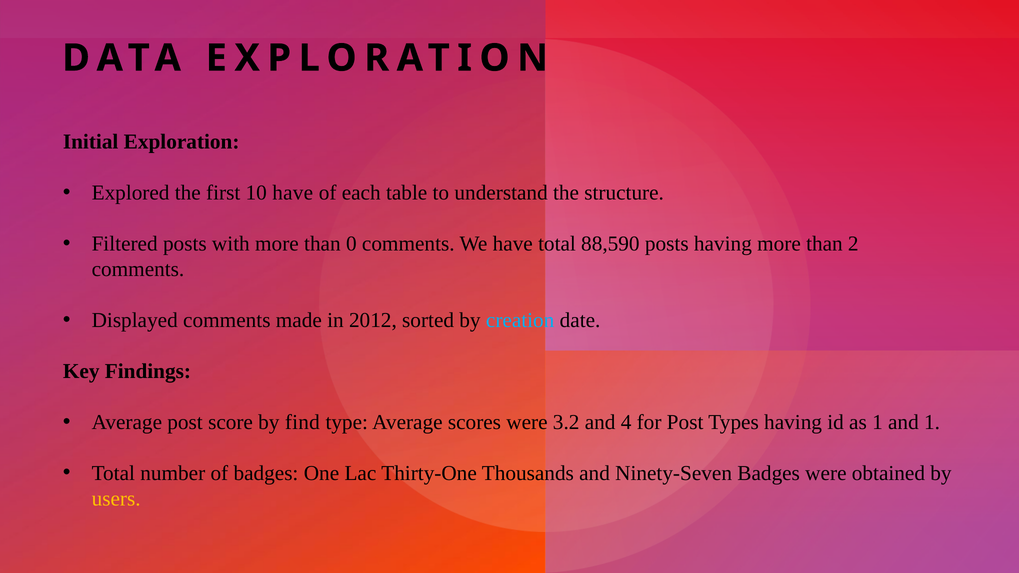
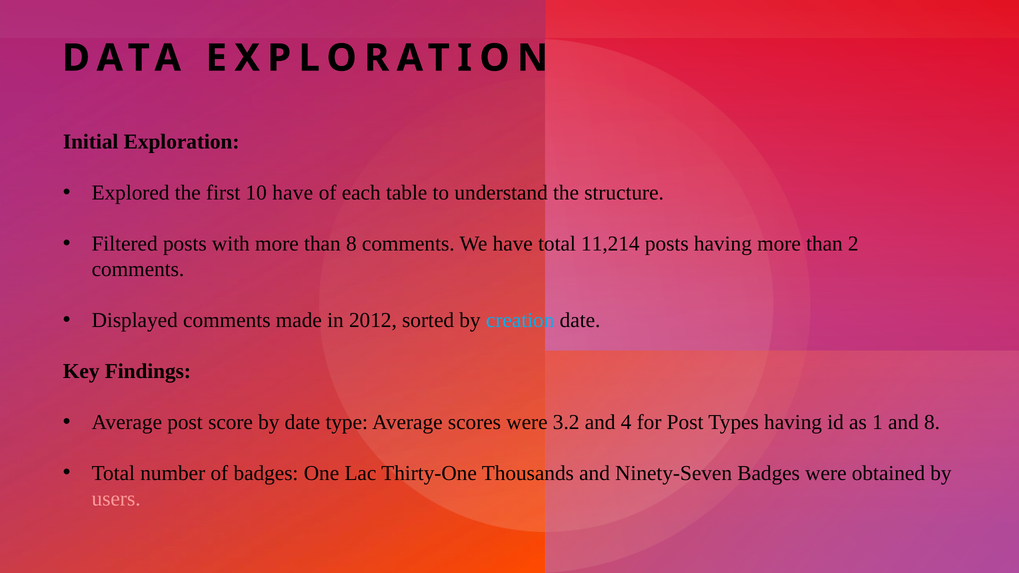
than 0: 0 -> 8 (351, 244)
88,590: 88,590 -> 11,214 (610, 244)
by find: find -> date (302, 422)
and 1: 1 -> 8 (932, 422)
users colour: yellow -> pink (116, 499)
